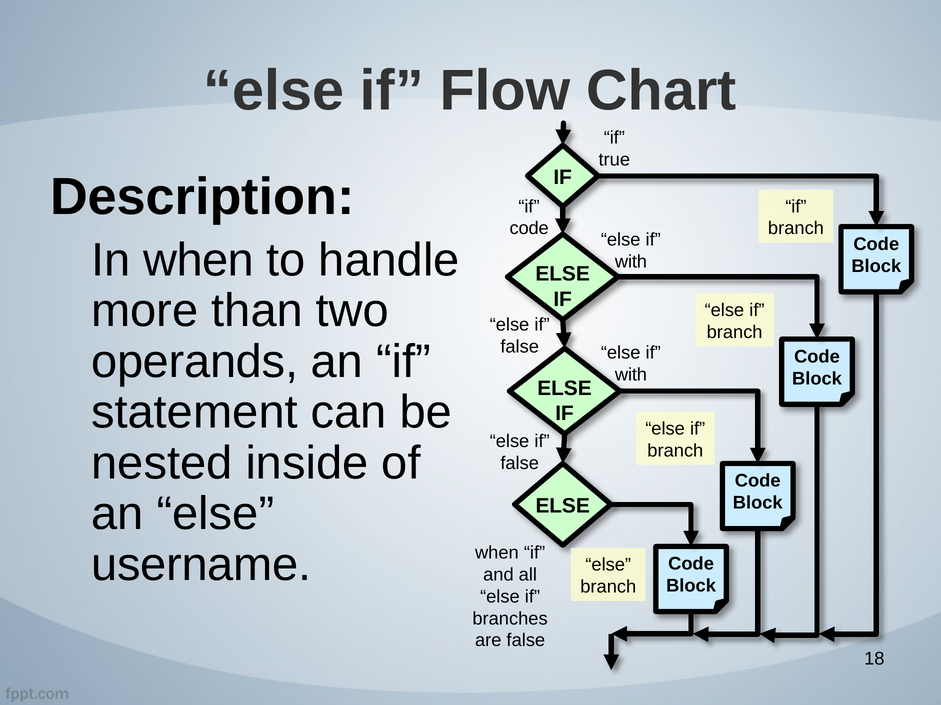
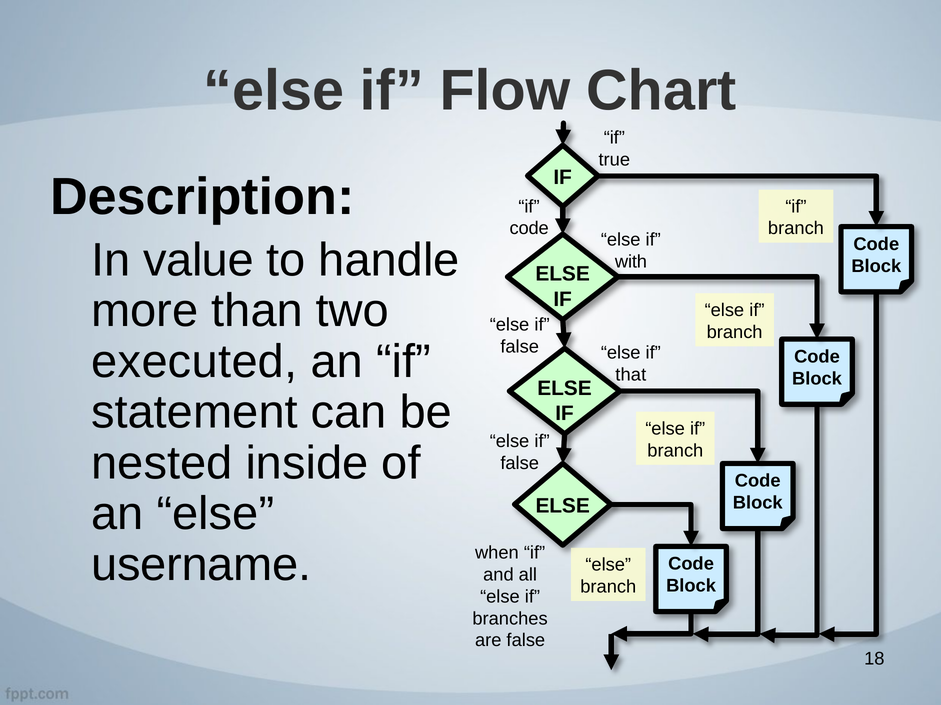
In when: when -> value (199, 260)
operands: operands -> executed (194, 362)
with: with -> that (631, 375)
